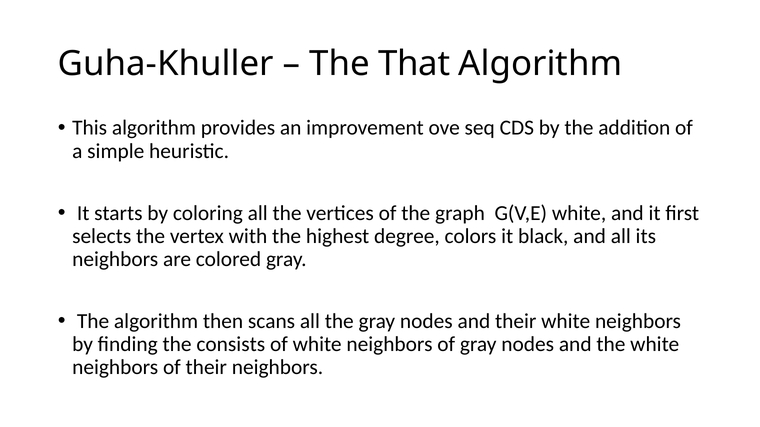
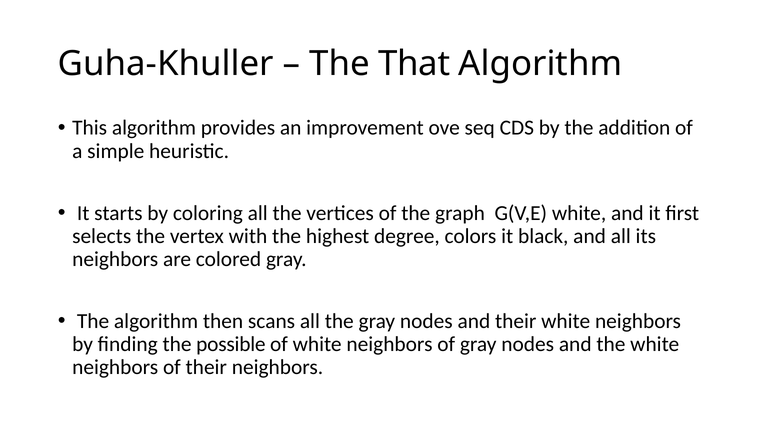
consists: consists -> possible (231, 345)
